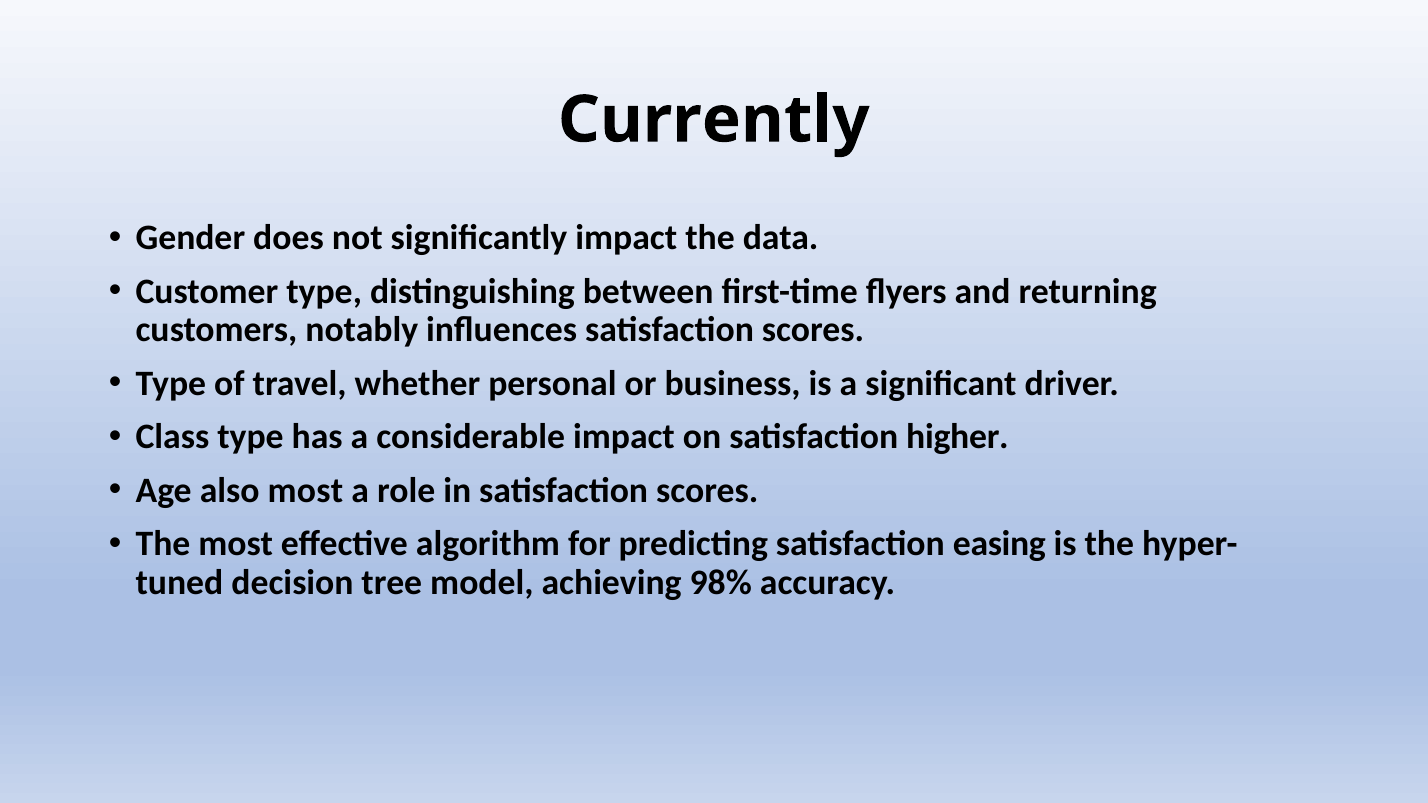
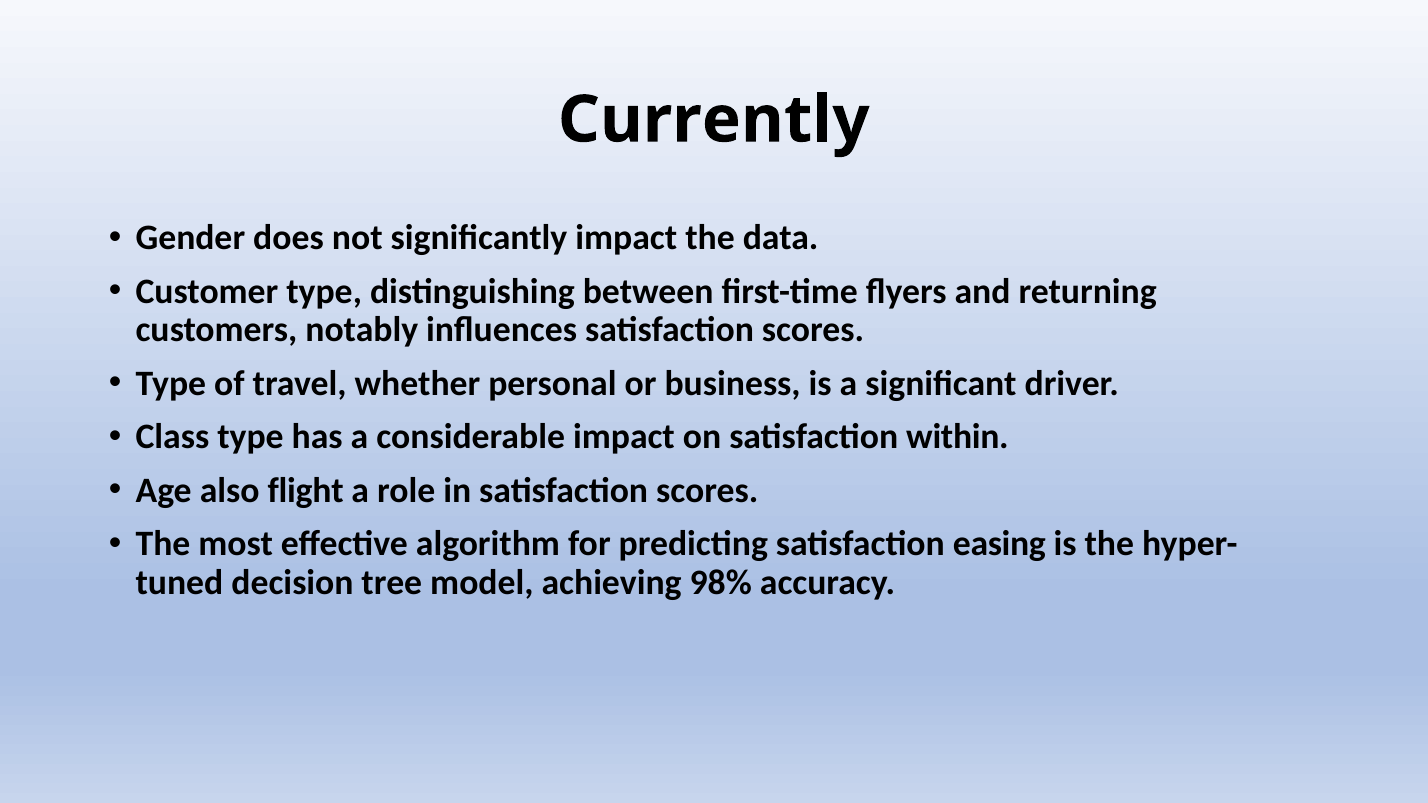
higher: higher -> within (957, 437)
also most: most -> flight (306, 490)
